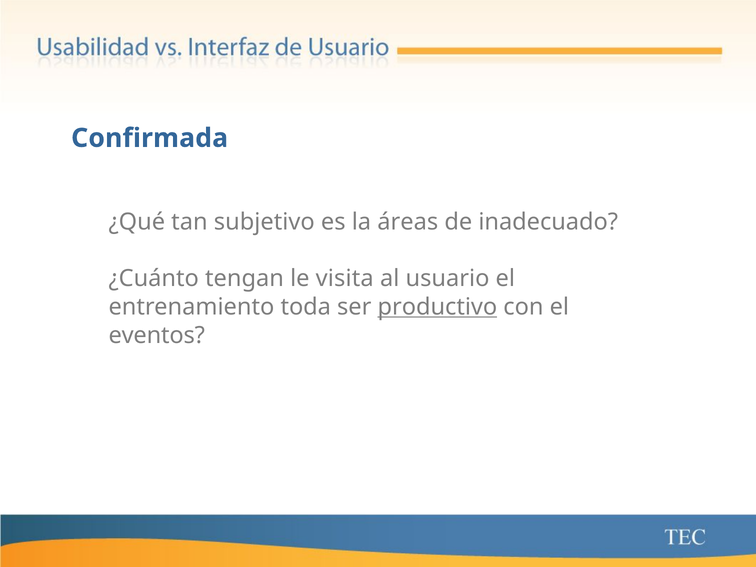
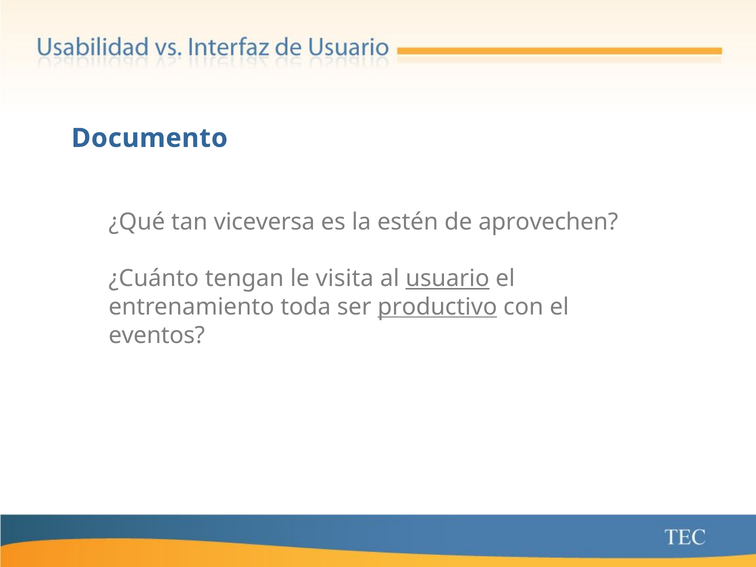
Confirmada: Confirmada -> Documento (150, 138)
subjetivo: subjetivo -> viceversa (264, 222)
áreas: áreas -> estén (408, 222)
inadecuado: inadecuado -> aprovechen (548, 222)
usuario underline: none -> present (448, 279)
